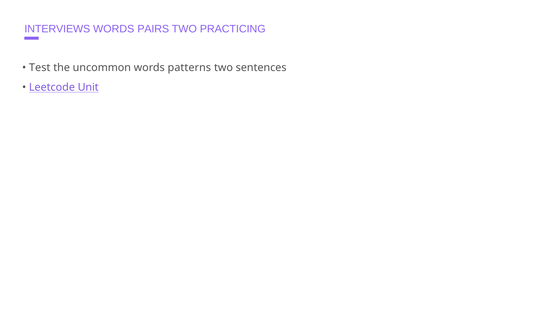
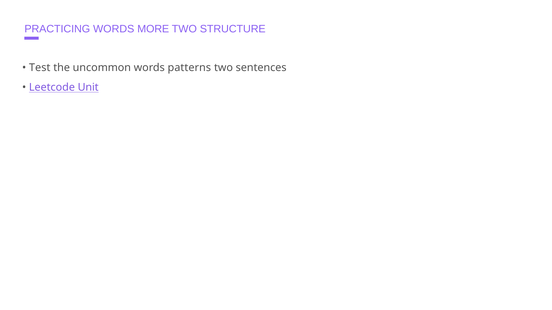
INTERVIEWS: INTERVIEWS -> PRACTICING (57, 29)
PAIRS: PAIRS -> MORE (153, 29)
PRACTICING: PRACTICING -> STRUCTURE (233, 29)
